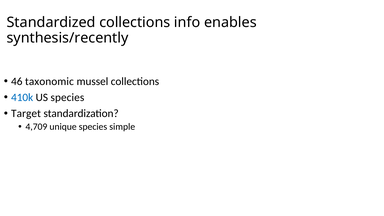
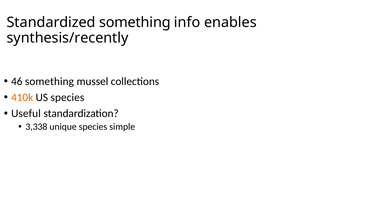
Standardized collections: collections -> something (135, 22)
46 taxonomic: taxonomic -> something (49, 81)
410k colour: blue -> orange (22, 97)
Target: Target -> Useful (26, 113)
4,709: 4,709 -> 3,338 (36, 127)
